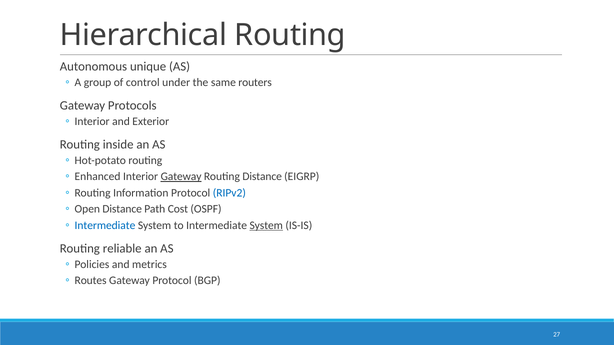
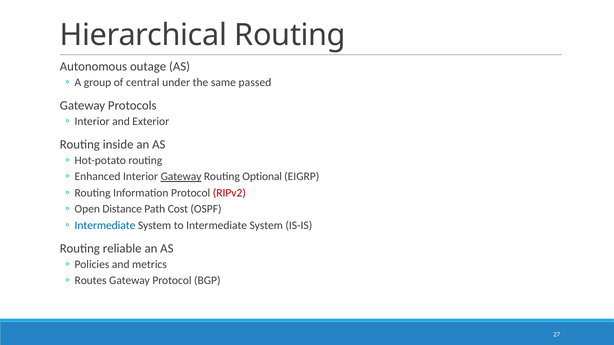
unique: unique -> outage (148, 67)
control: control -> central (143, 82)
routers: routers -> passed (255, 82)
Routing Distance: Distance -> Optional (262, 177)
RIPv2 colour: blue -> red (229, 193)
System underline: present -> none (266, 226)
